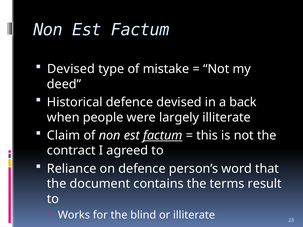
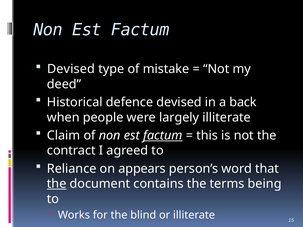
on defence: defence -> appears (142, 169)
the underline: none -> present (57, 184)
result: result -> being (265, 184)
